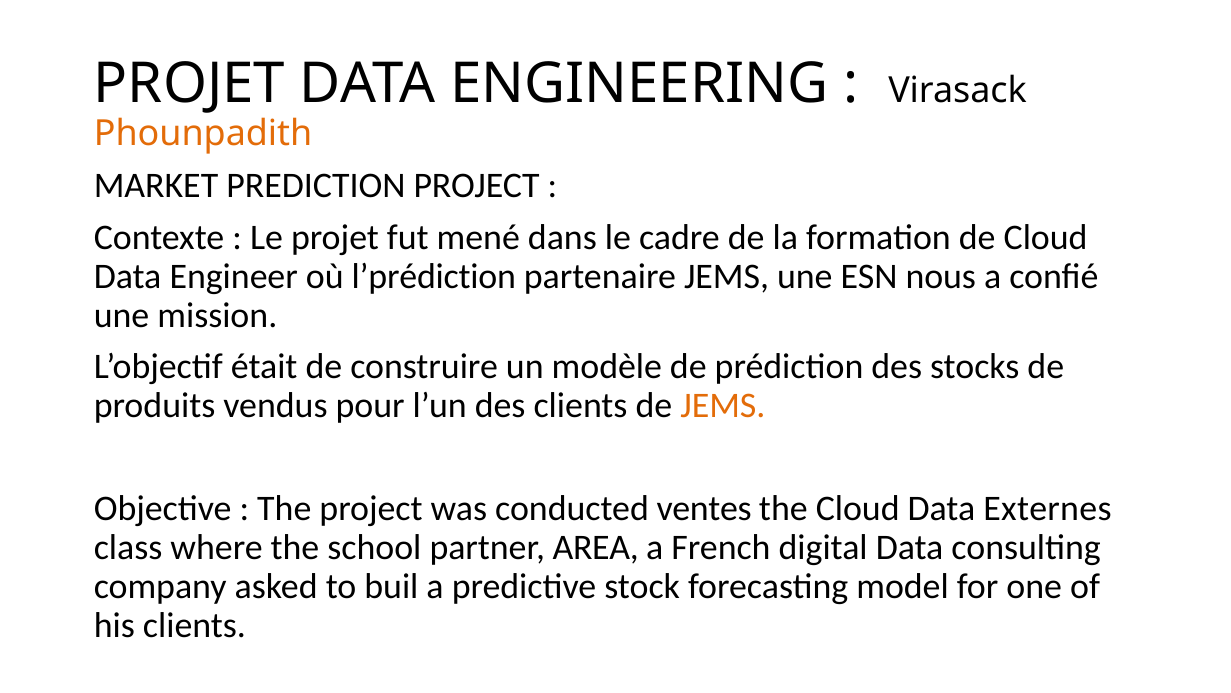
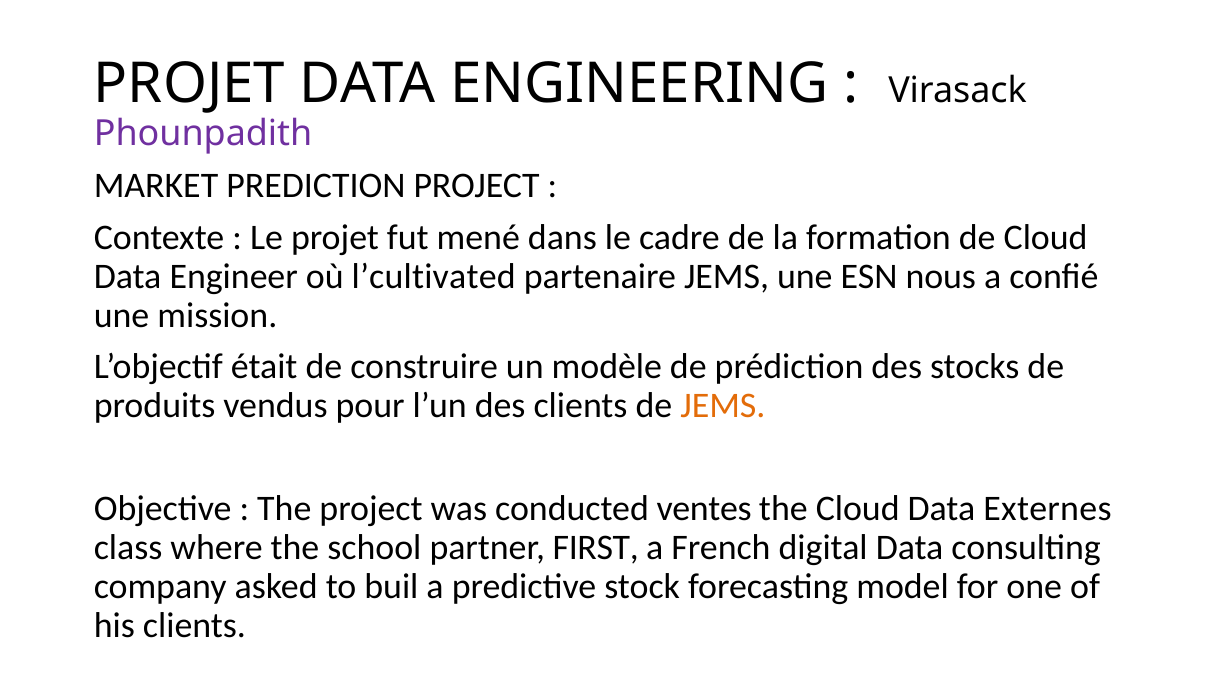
Phounpadith colour: orange -> purple (203, 134)
l’prédiction: l’prédiction -> l’cultivated (434, 276)
AREA: AREA -> FIRST (596, 547)
